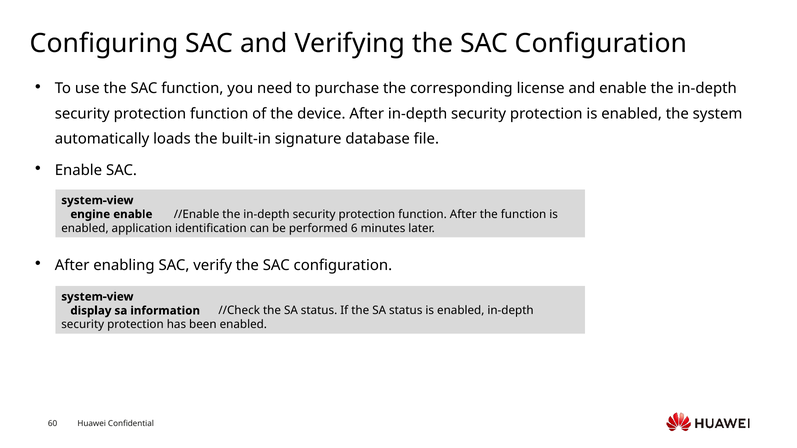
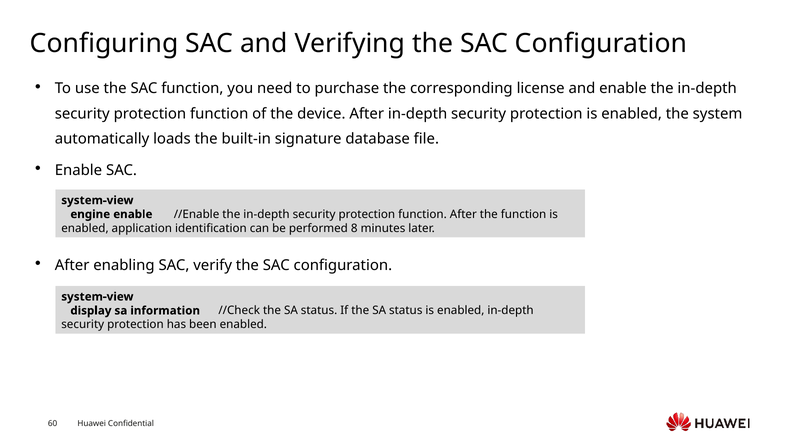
6: 6 -> 8 (354, 228)
